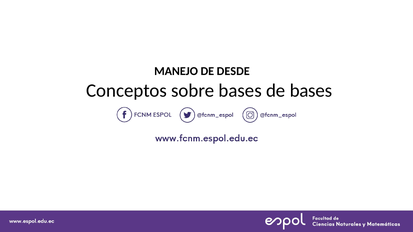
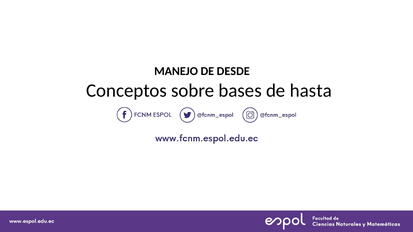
de bases: bases -> hasta (311, 91)
